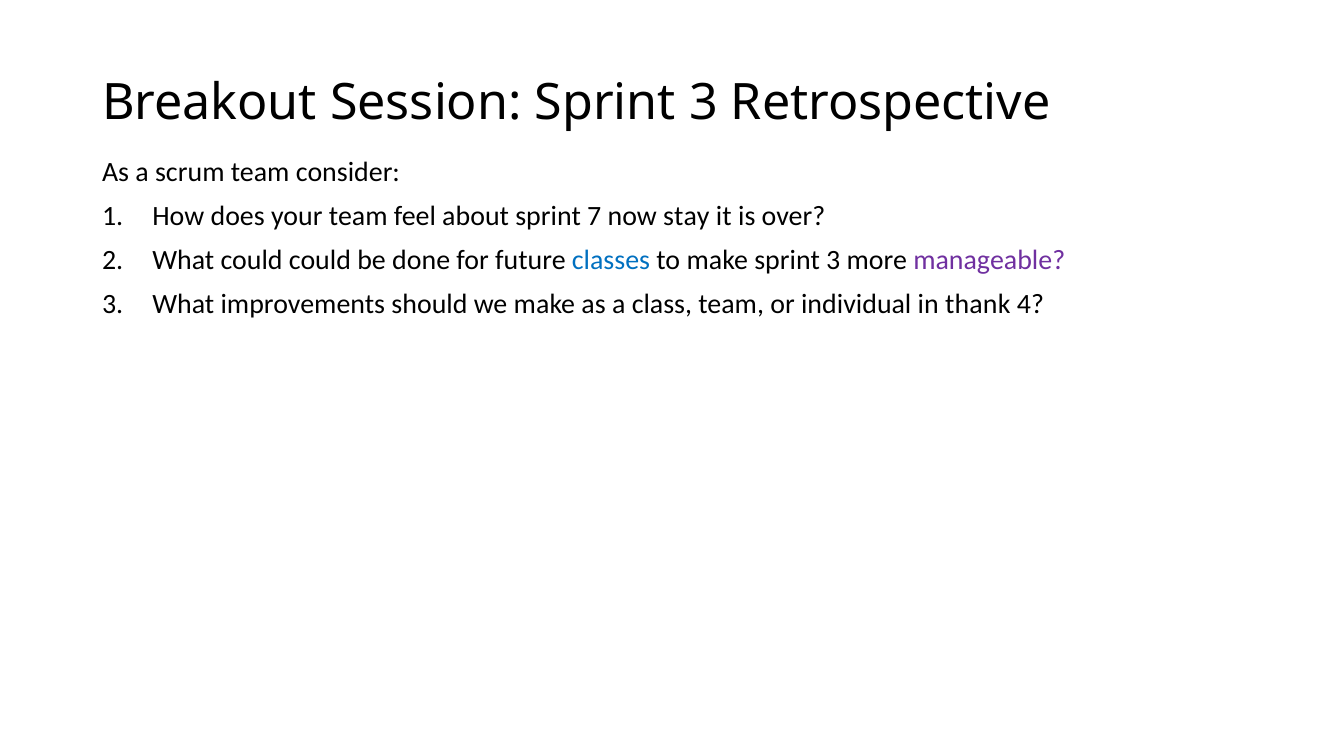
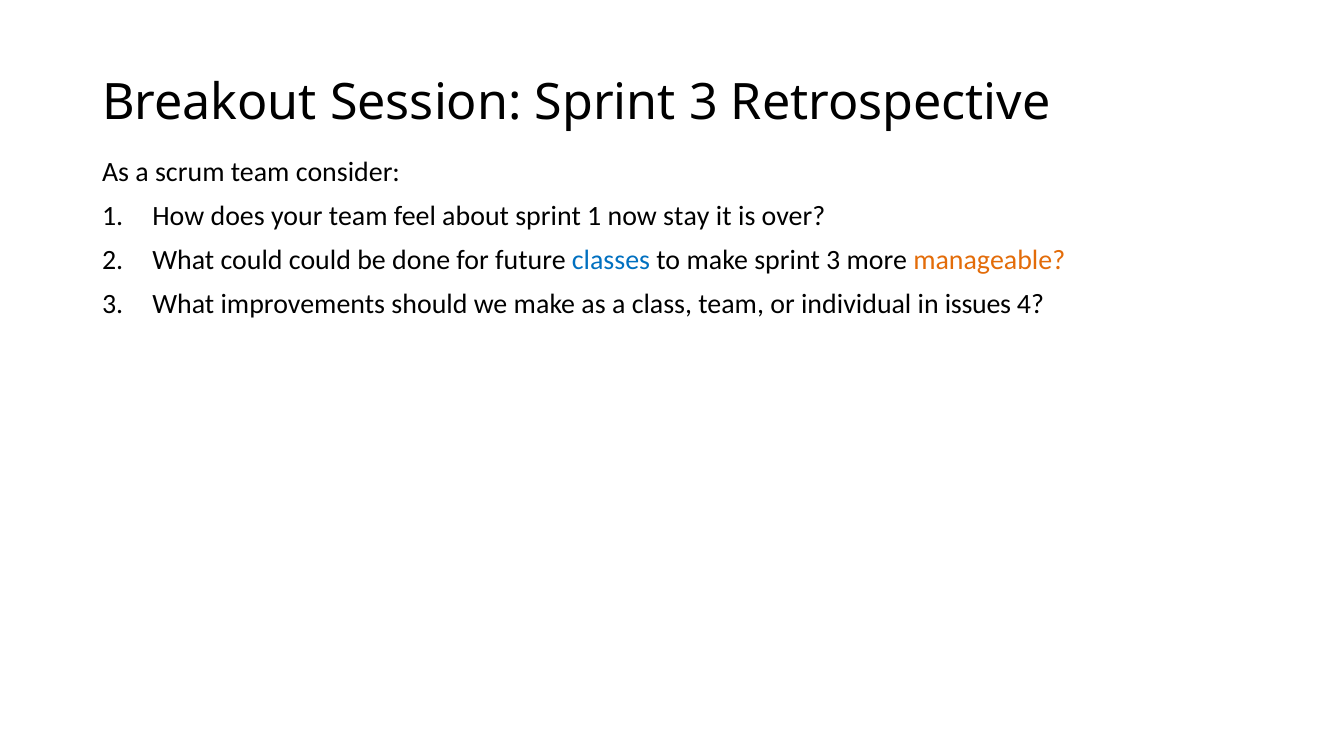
sprint 7: 7 -> 1 (594, 216)
manageable colour: purple -> orange (989, 260)
thank: thank -> issues (978, 304)
